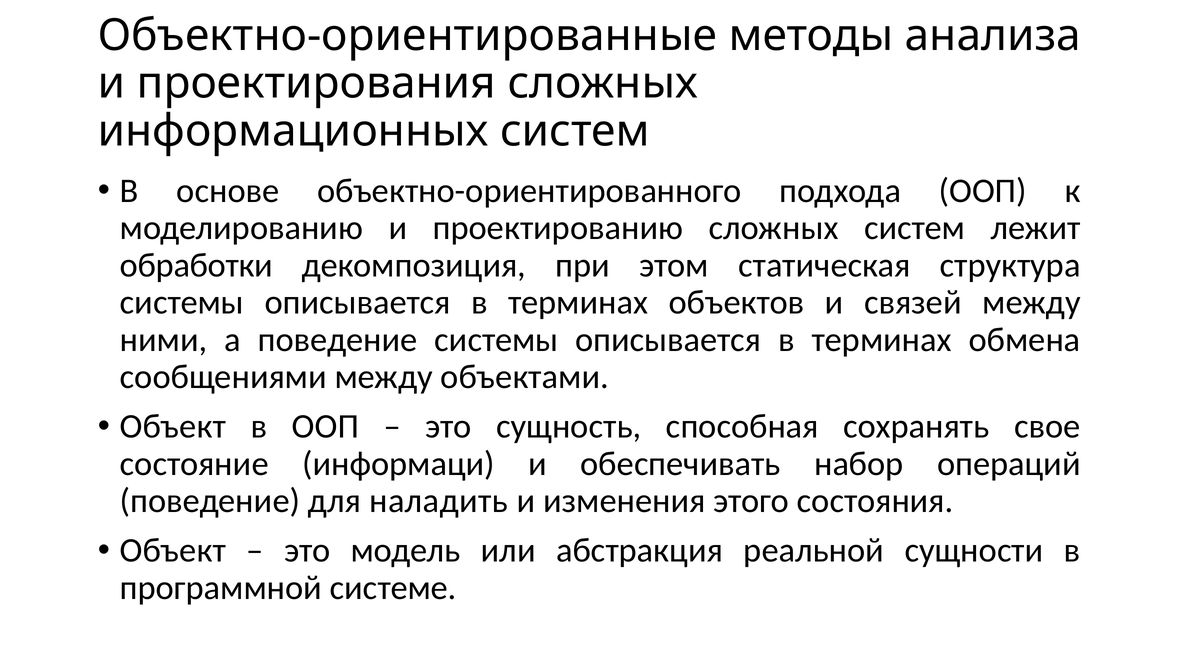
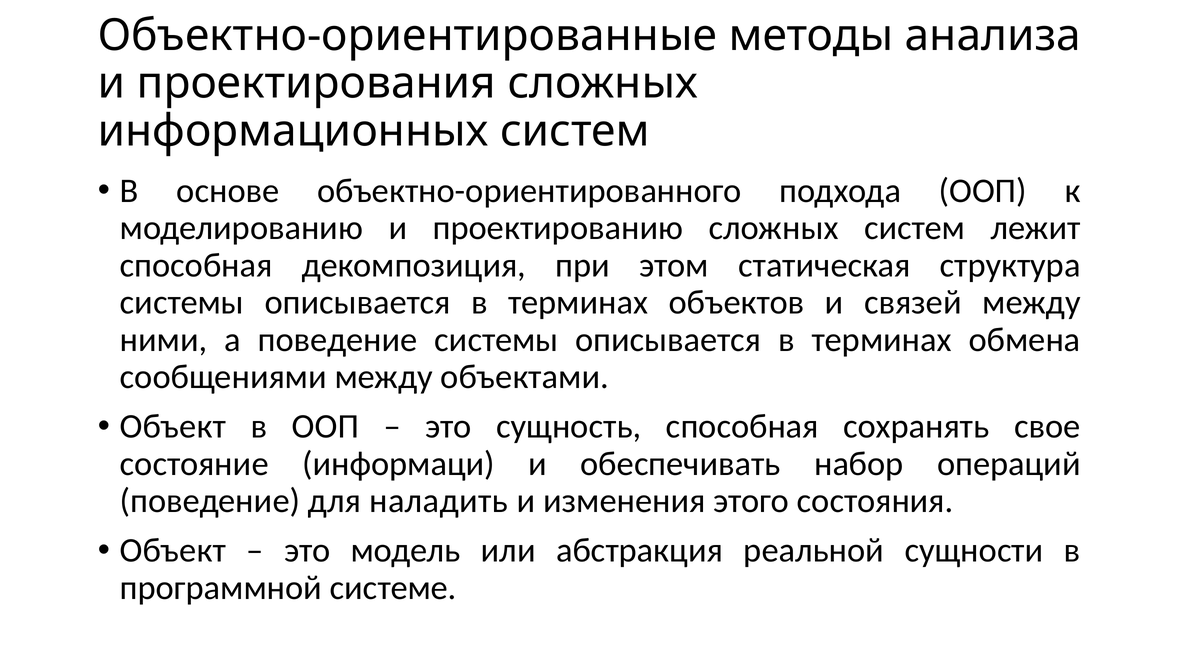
обработки: обработки -> способная (196, 265)
